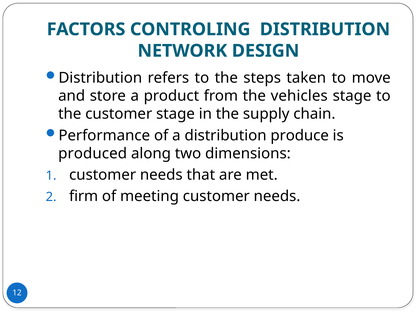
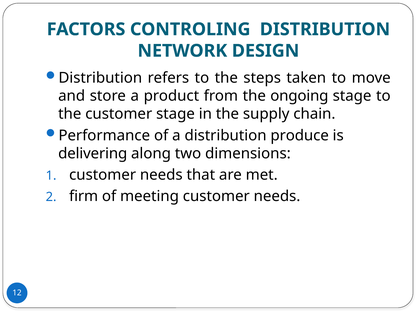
vehicles: vehicles -> ongoing (299, 96)
produced: produced -> delivering (93, 153)
